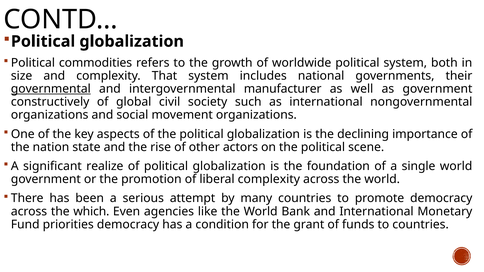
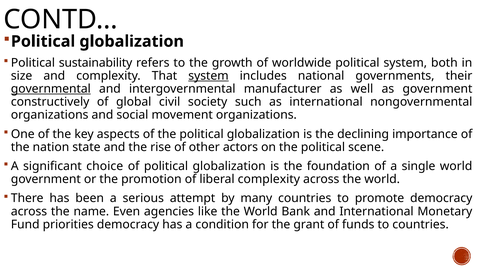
commodities: commodities -> sustainability (96, 63)
system underline: none -> present (208, 76)
realize: realize -> choice (105, 166)
which: which -> name (91, 212)
